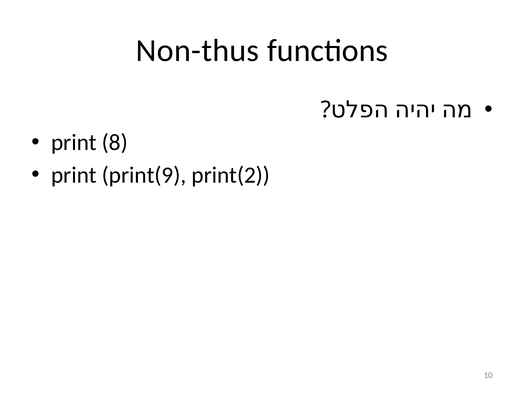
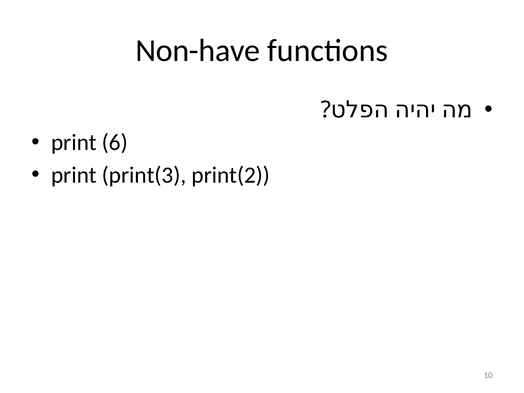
Non-thus: Non-thus -> Non-have (198, 51)
8: 8 -> 6 (115, 143)
print(9: print(9 -> print(3 (144, 175)
